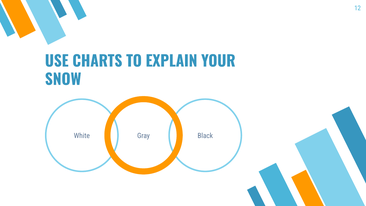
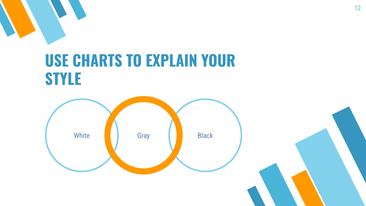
SNOW: SNOW -> STYLE (63, 80)
